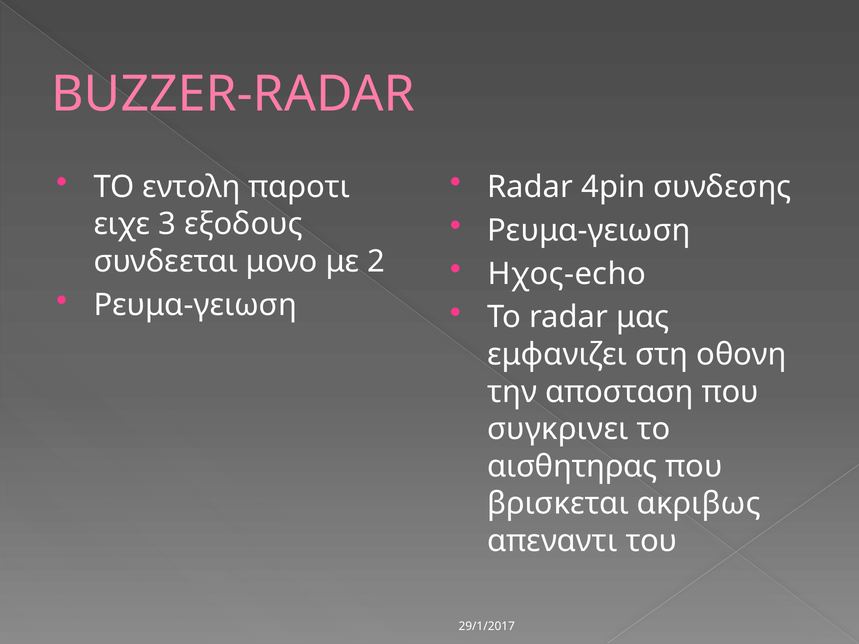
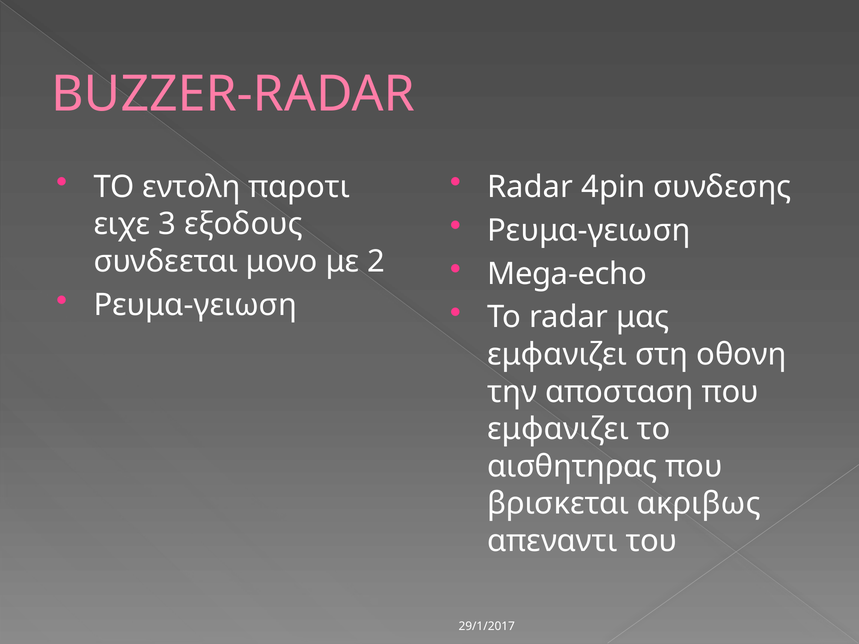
Ηχος-echo: Ηχος-echo -> Mega-echo (567, 274)
συγκρινει: συγκρινει -> εμφανιζει (558, 429)
